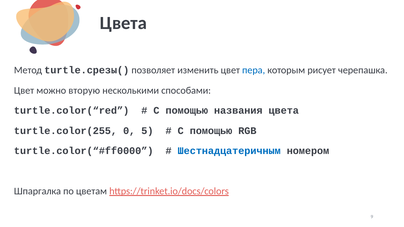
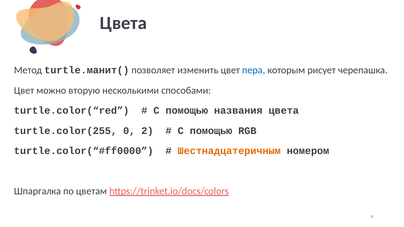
turtle.срезы(: turtle.срезы( -> turtle.манит( (87, 70)
5: 5 -> 2 (147, 131)
Шестнадцатеричным colour: blue -> orange (229, 151)
